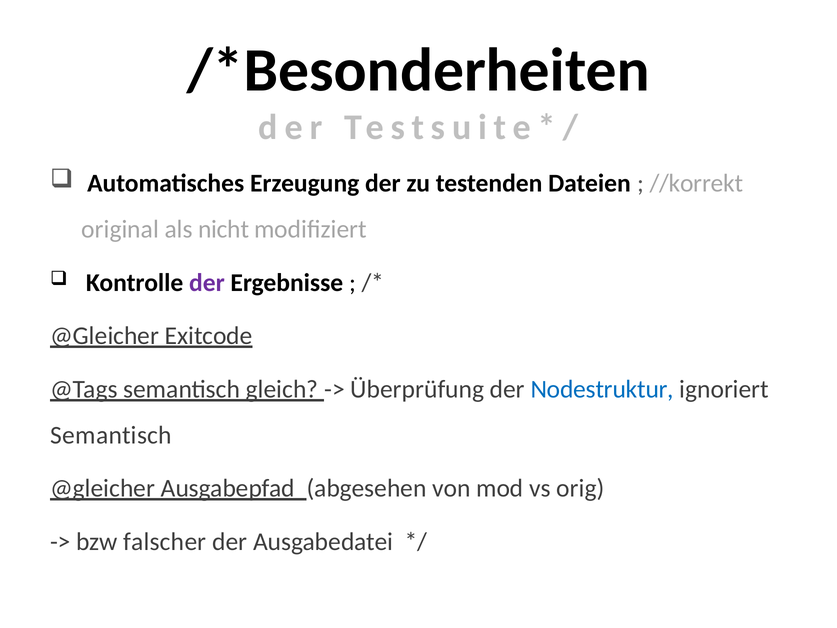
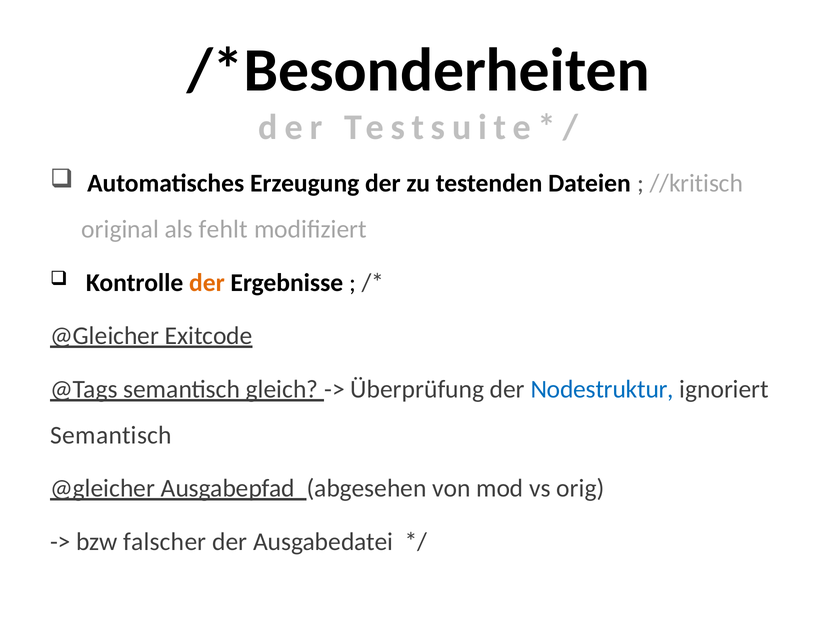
//korrekt: //korrekt -> //kritisch (696, 183)
nicht: nicht -> fehlt (223, 229)
der colour: purple -> orange (207, 283)
